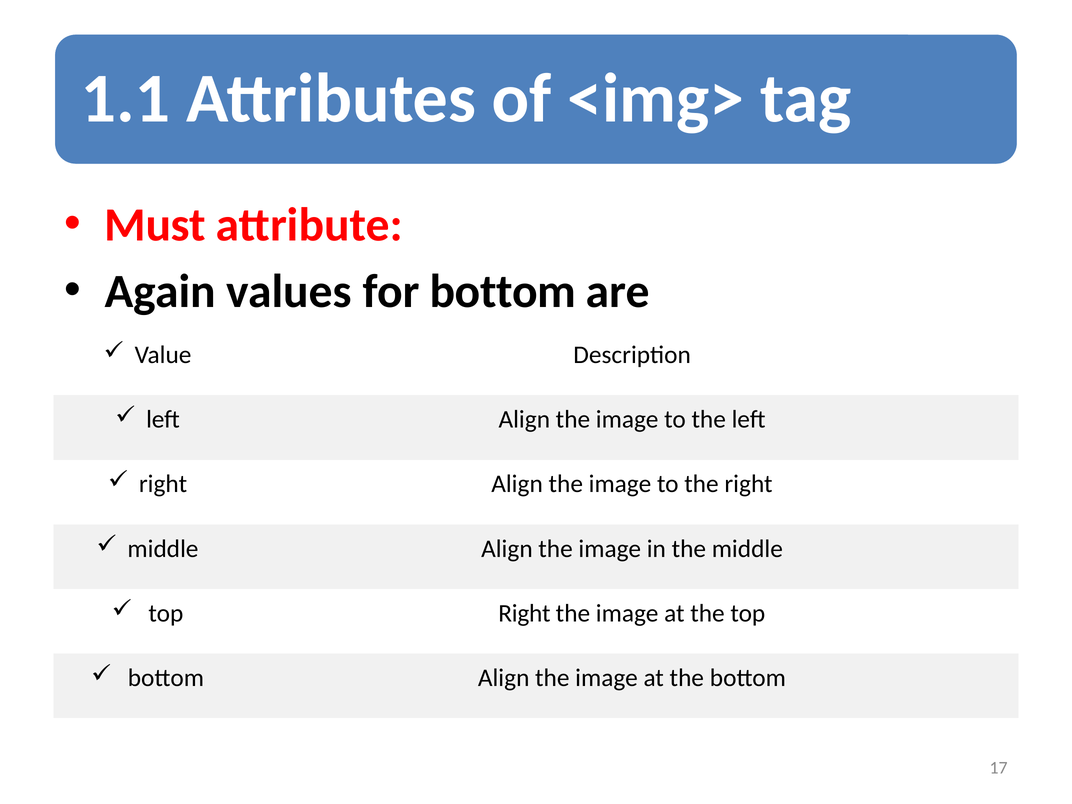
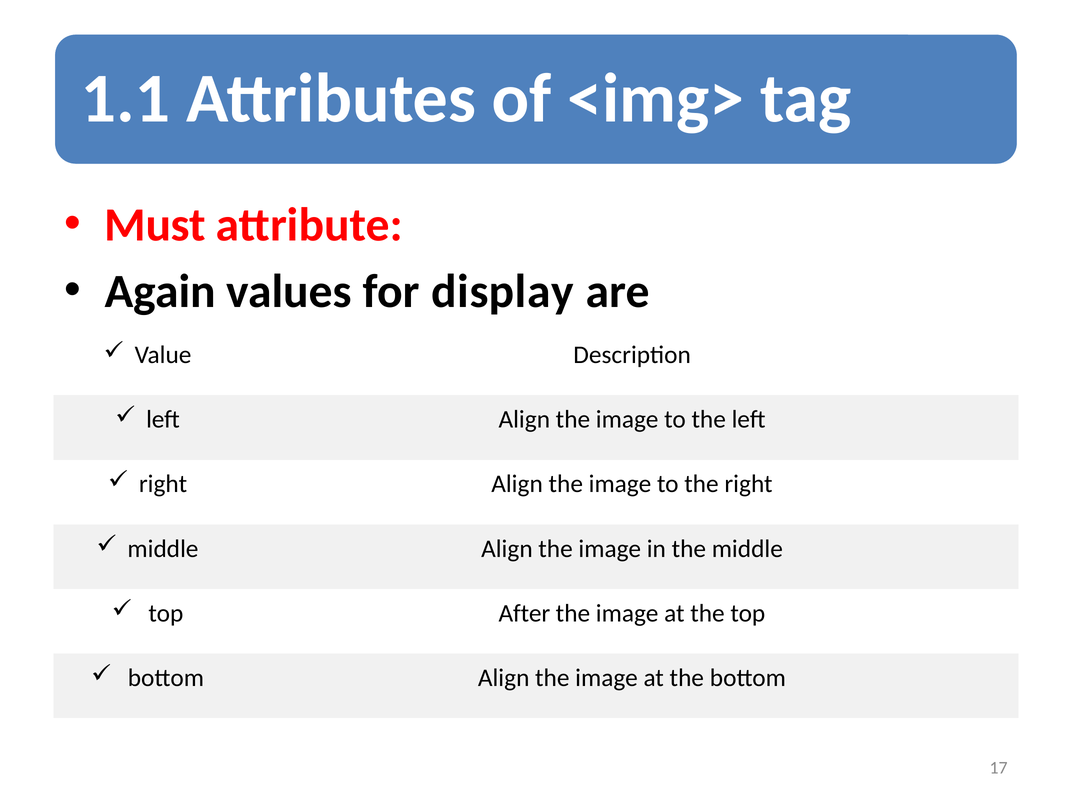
for bottom: bottom -> display (502, 292)
top Right: Right -> After (524, 613)
